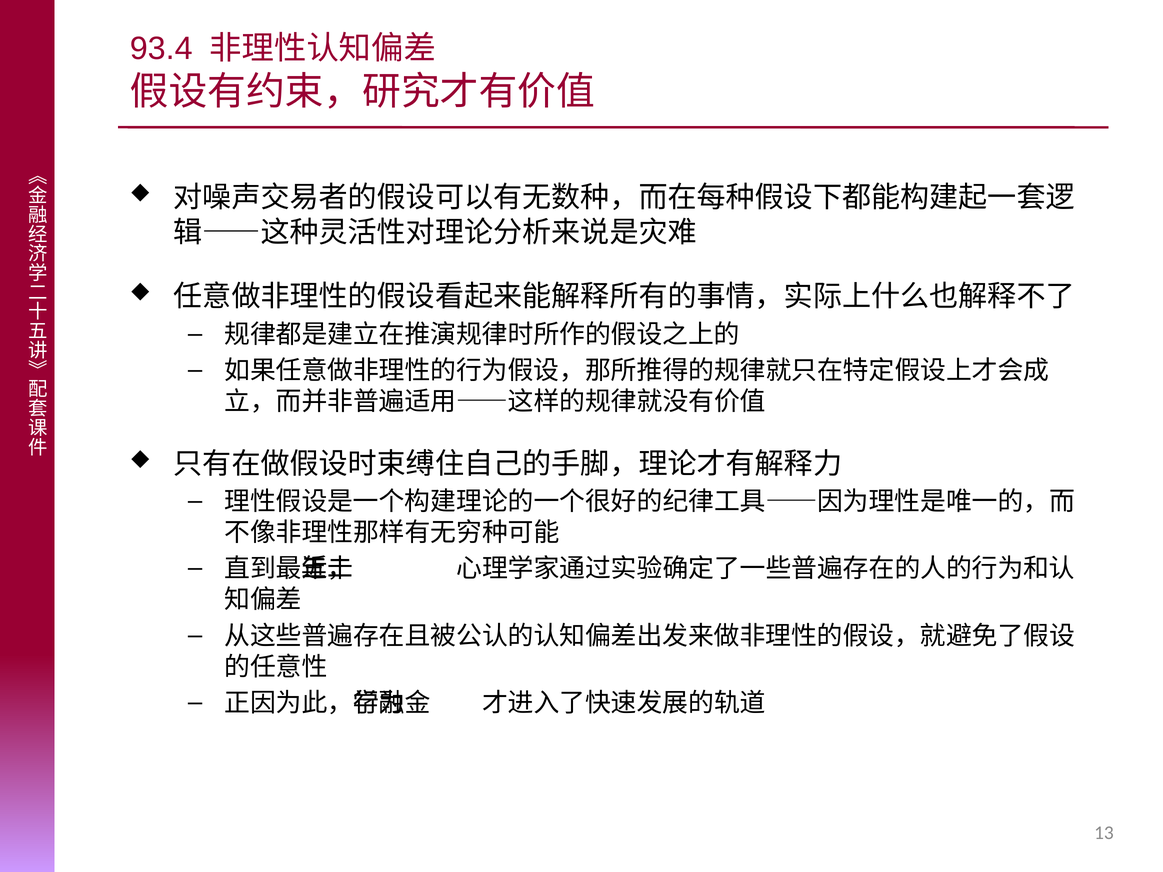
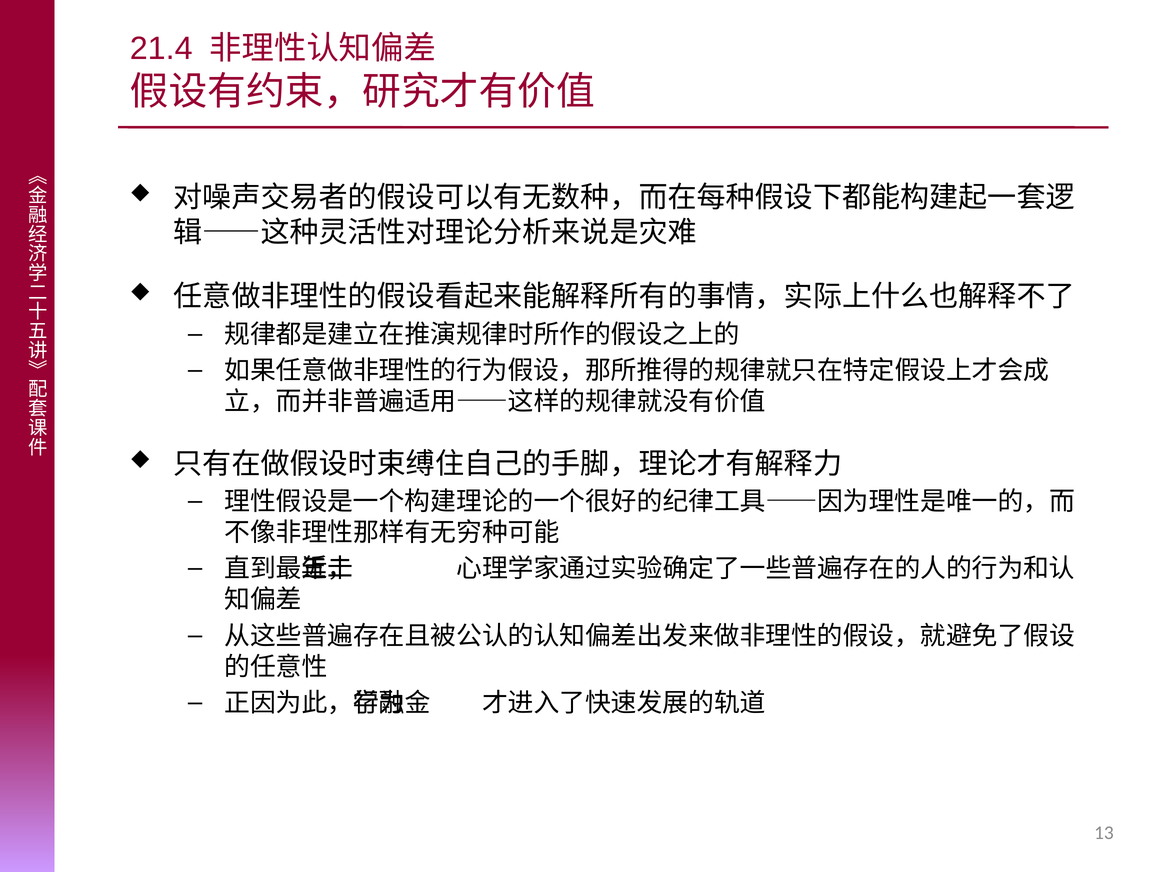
93.4: 93.4 -> 21.4 (161, 49)
